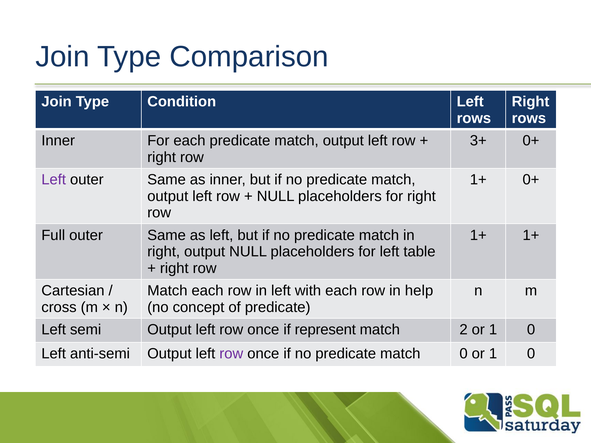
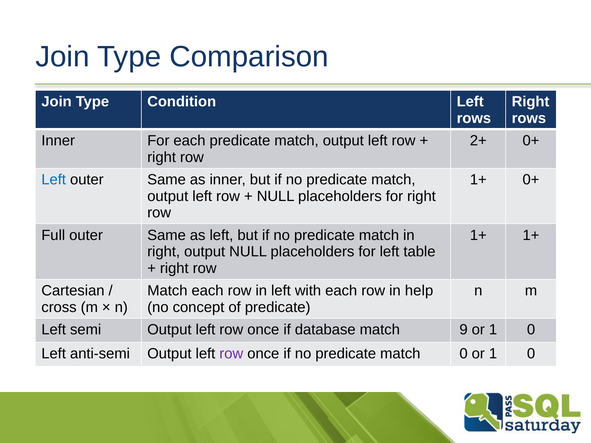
3+: 3+ -> 2+ (478, 141)
Left colour: purple -> blue (54, 180)
represent: represent -> database (325, 330)
2: 2 -> 9 (464, 330)
